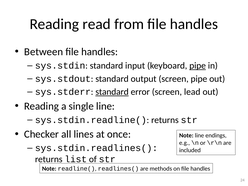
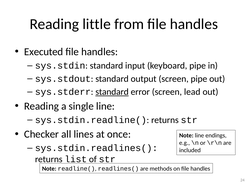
read: read -> little (97, 24)
Between: Between -> Executed (44, 52)
pipe underline: present -> none (198, 66)
